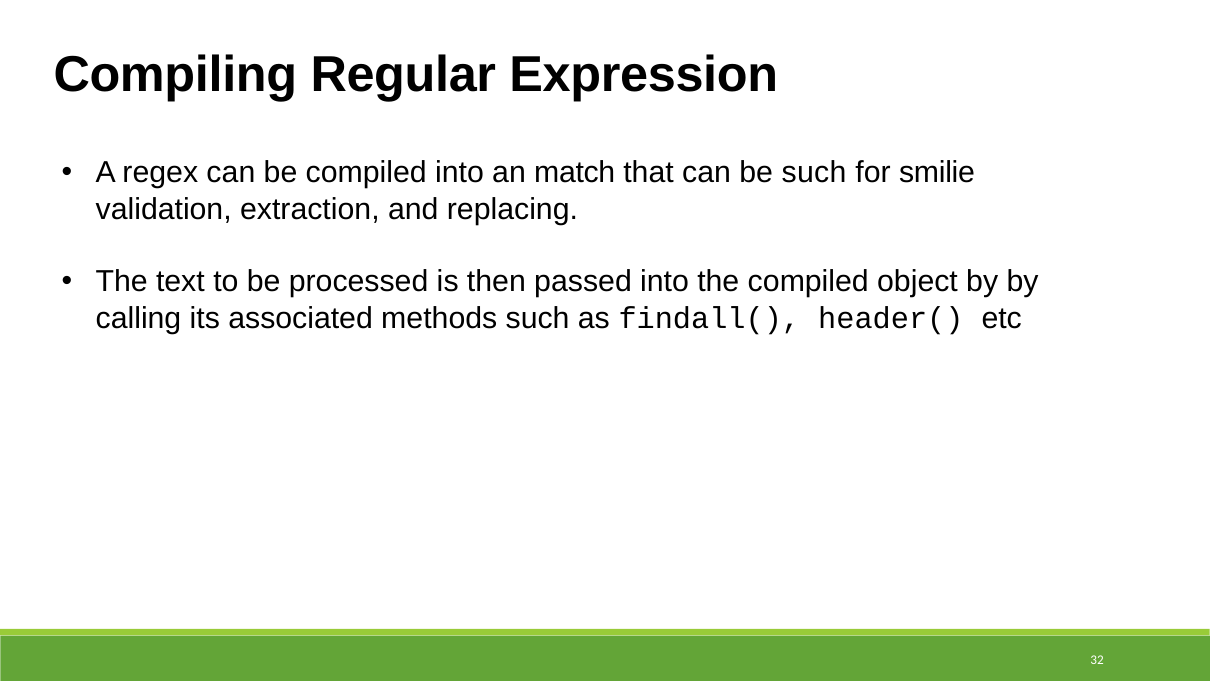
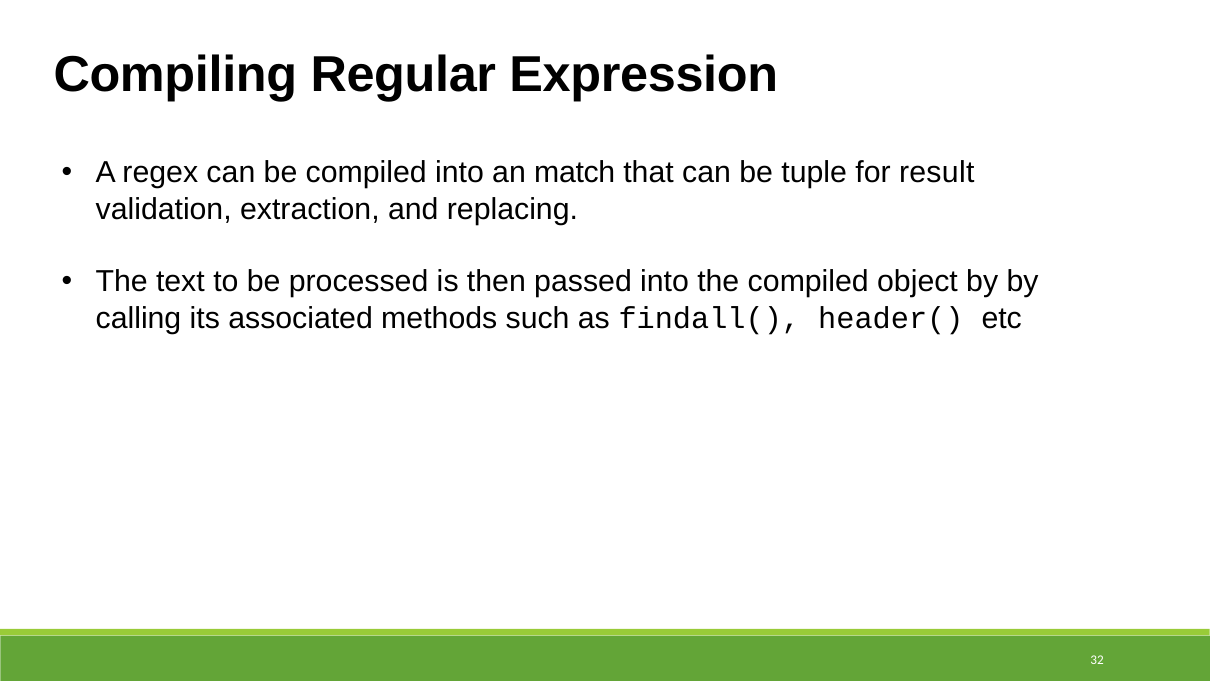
be such: such -> tuple (814, 173)
smilie: smilie -> result (937, 173)
